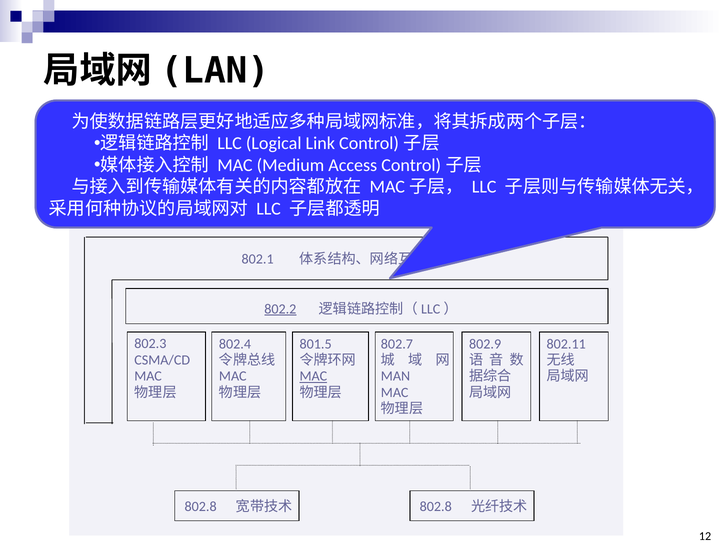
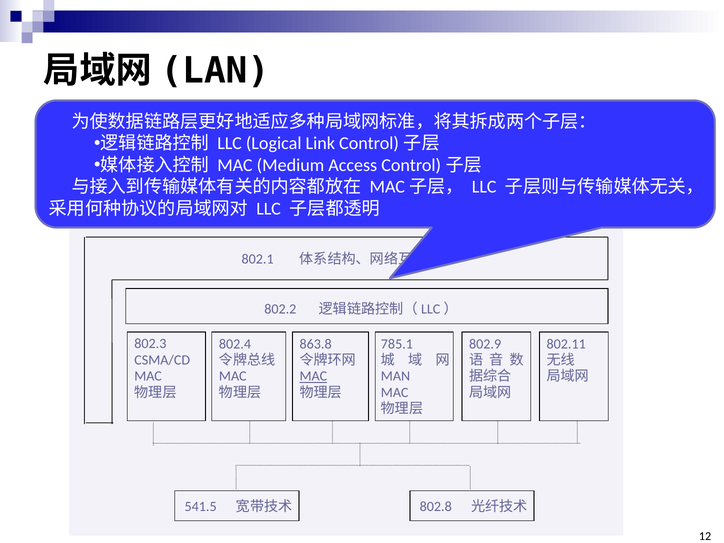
802.2 underline: present -> none (280, 309)
801.5: 801.5 -> 863.8 (316, 344)
802.7: 802.7 -> 785.1 (397, 344)
802.8: 802.8 -> 541.5 (201, 507)
